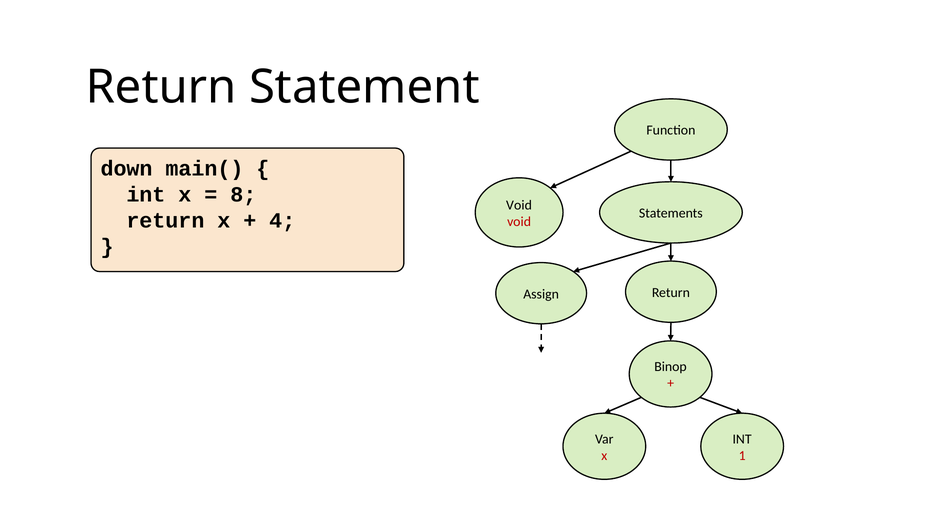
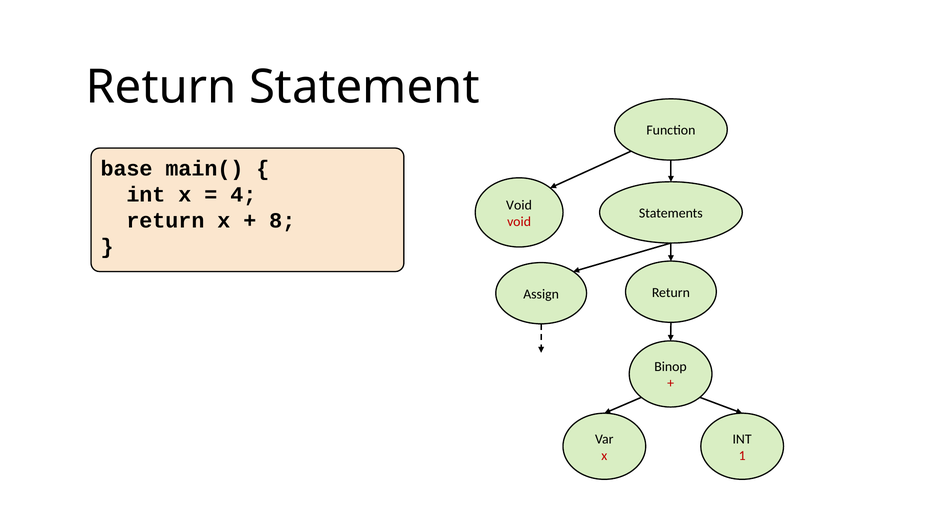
down: down -> base (127, 169)
8: 8 -> 4 (243, 195)
4: 4 -> 8 (282, 221)
